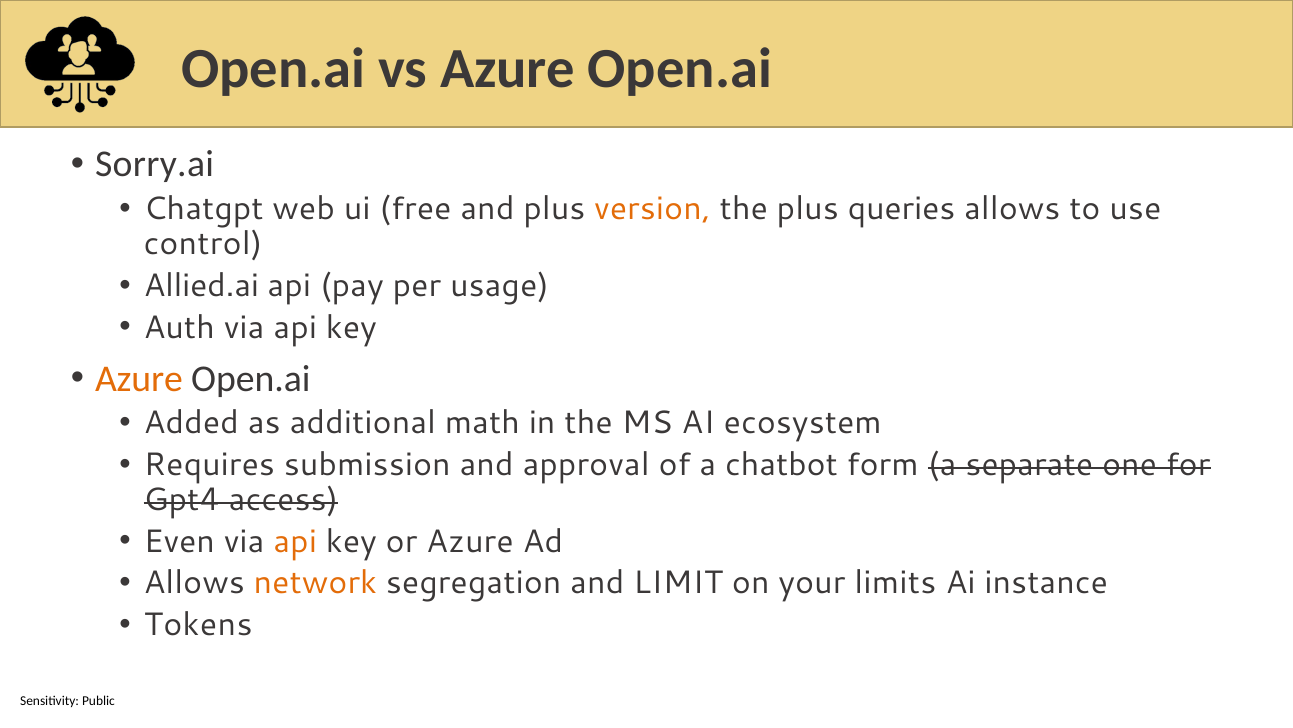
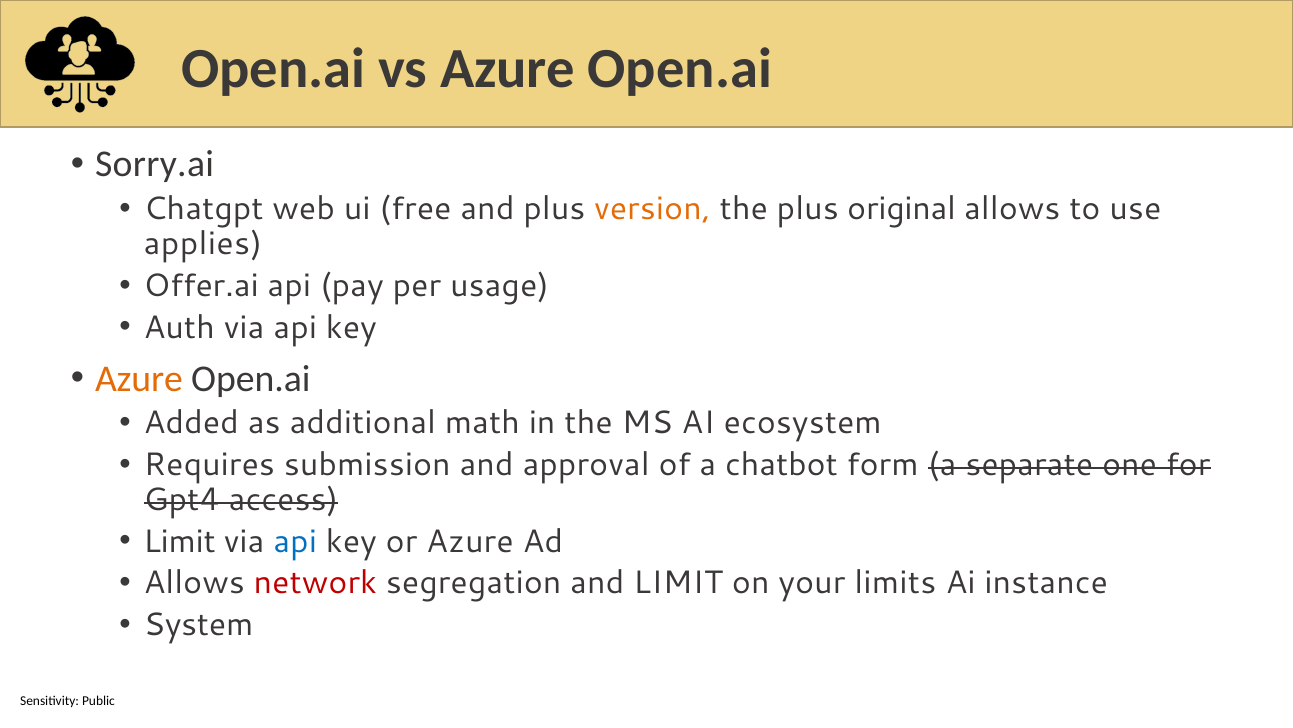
queries: queries -> original (902, 209)
control: control -> applies (203, 244)
Allied.ai: Allied.ai -> Offer.ai (201, 285)
Even: Even -> Limit (179, 541)
api colour: orange -> blue (295, 541)
network colour: orange -> red (315, 583)
Tokens: Tokens -> System (199, 624)
